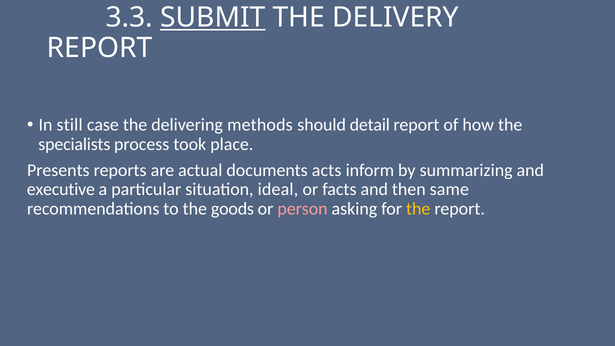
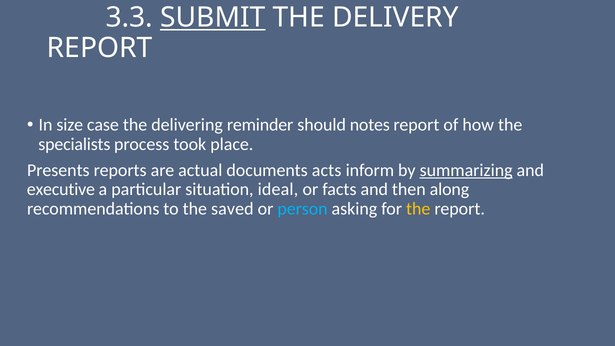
still: still -> size (70, 125)
methods: methods -> reminder (260, 125)
detail: detail -> notes (370, 125)
summarizing underline: none -> present (466, 170)
same: same -> along (449, 189)
goods: goods -> saved (232, 209)
person colour: pink -> light blue (303, 209)
